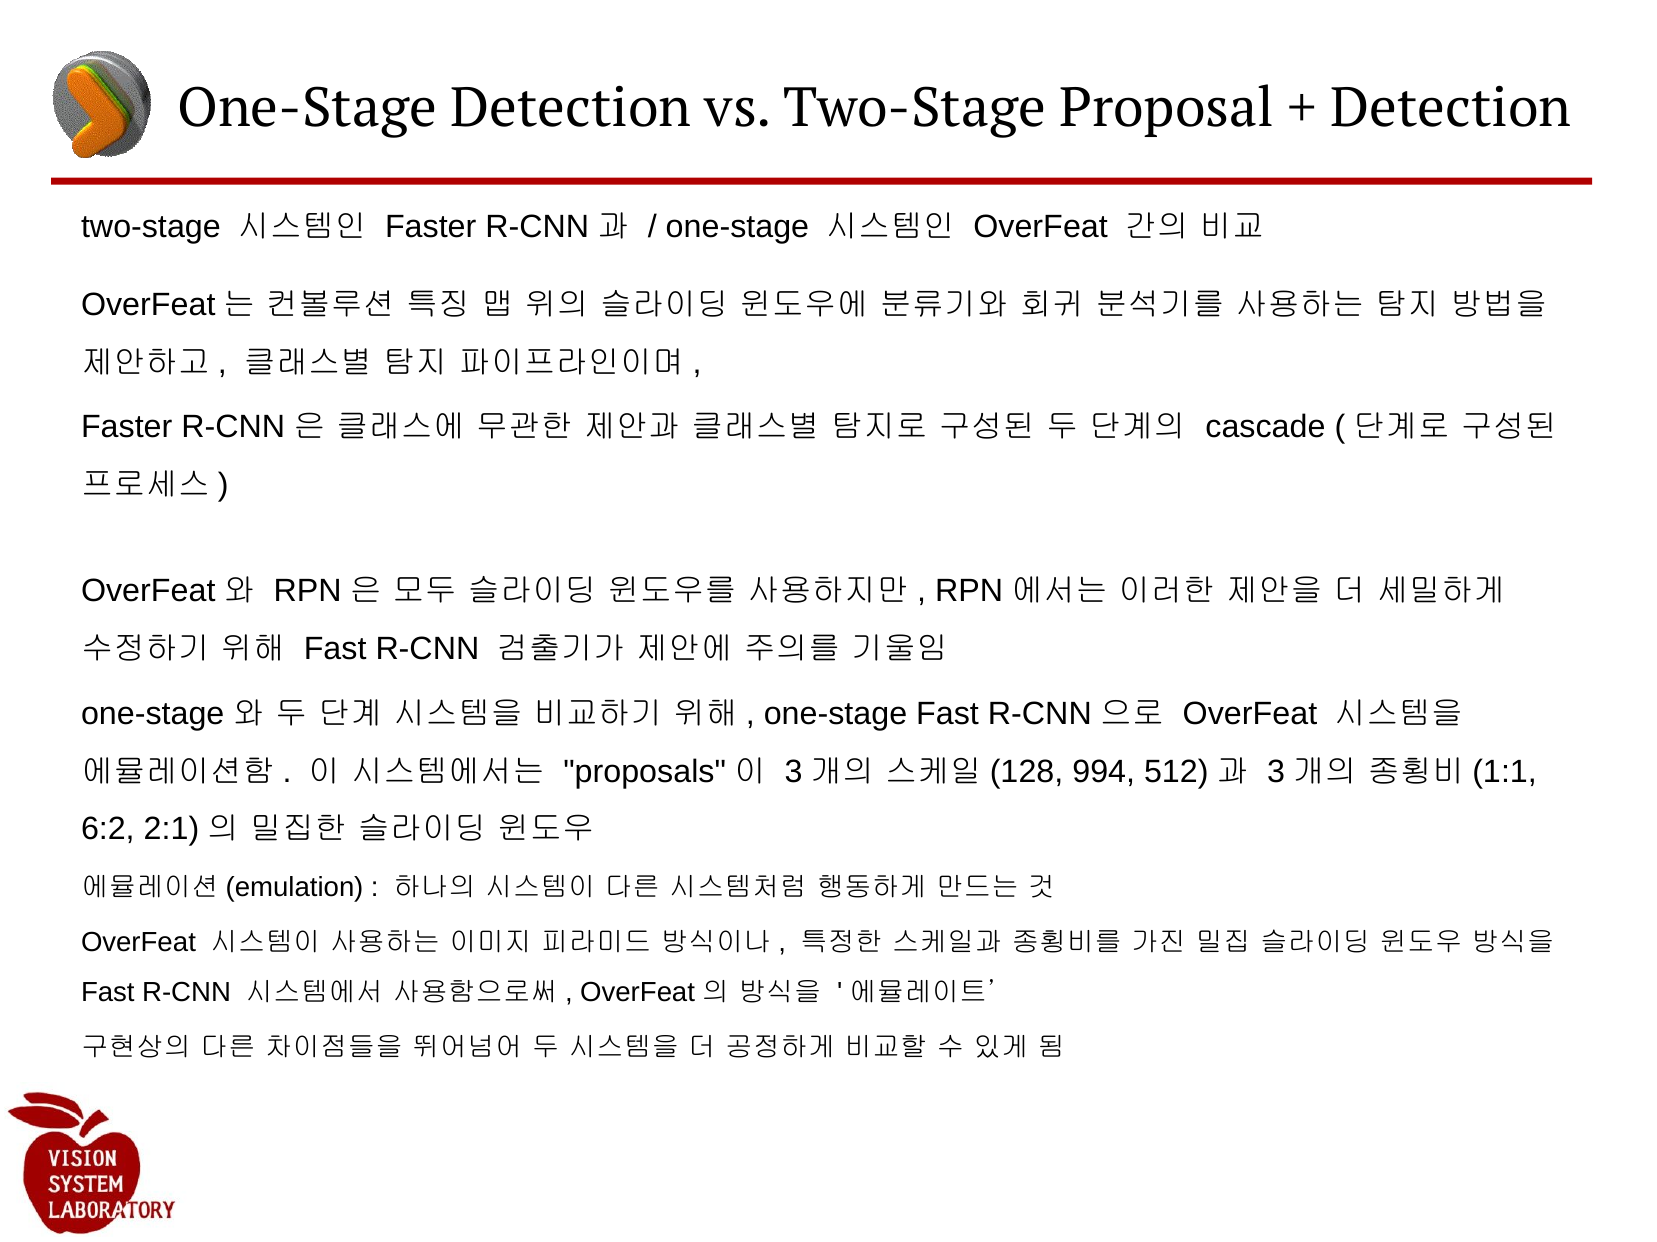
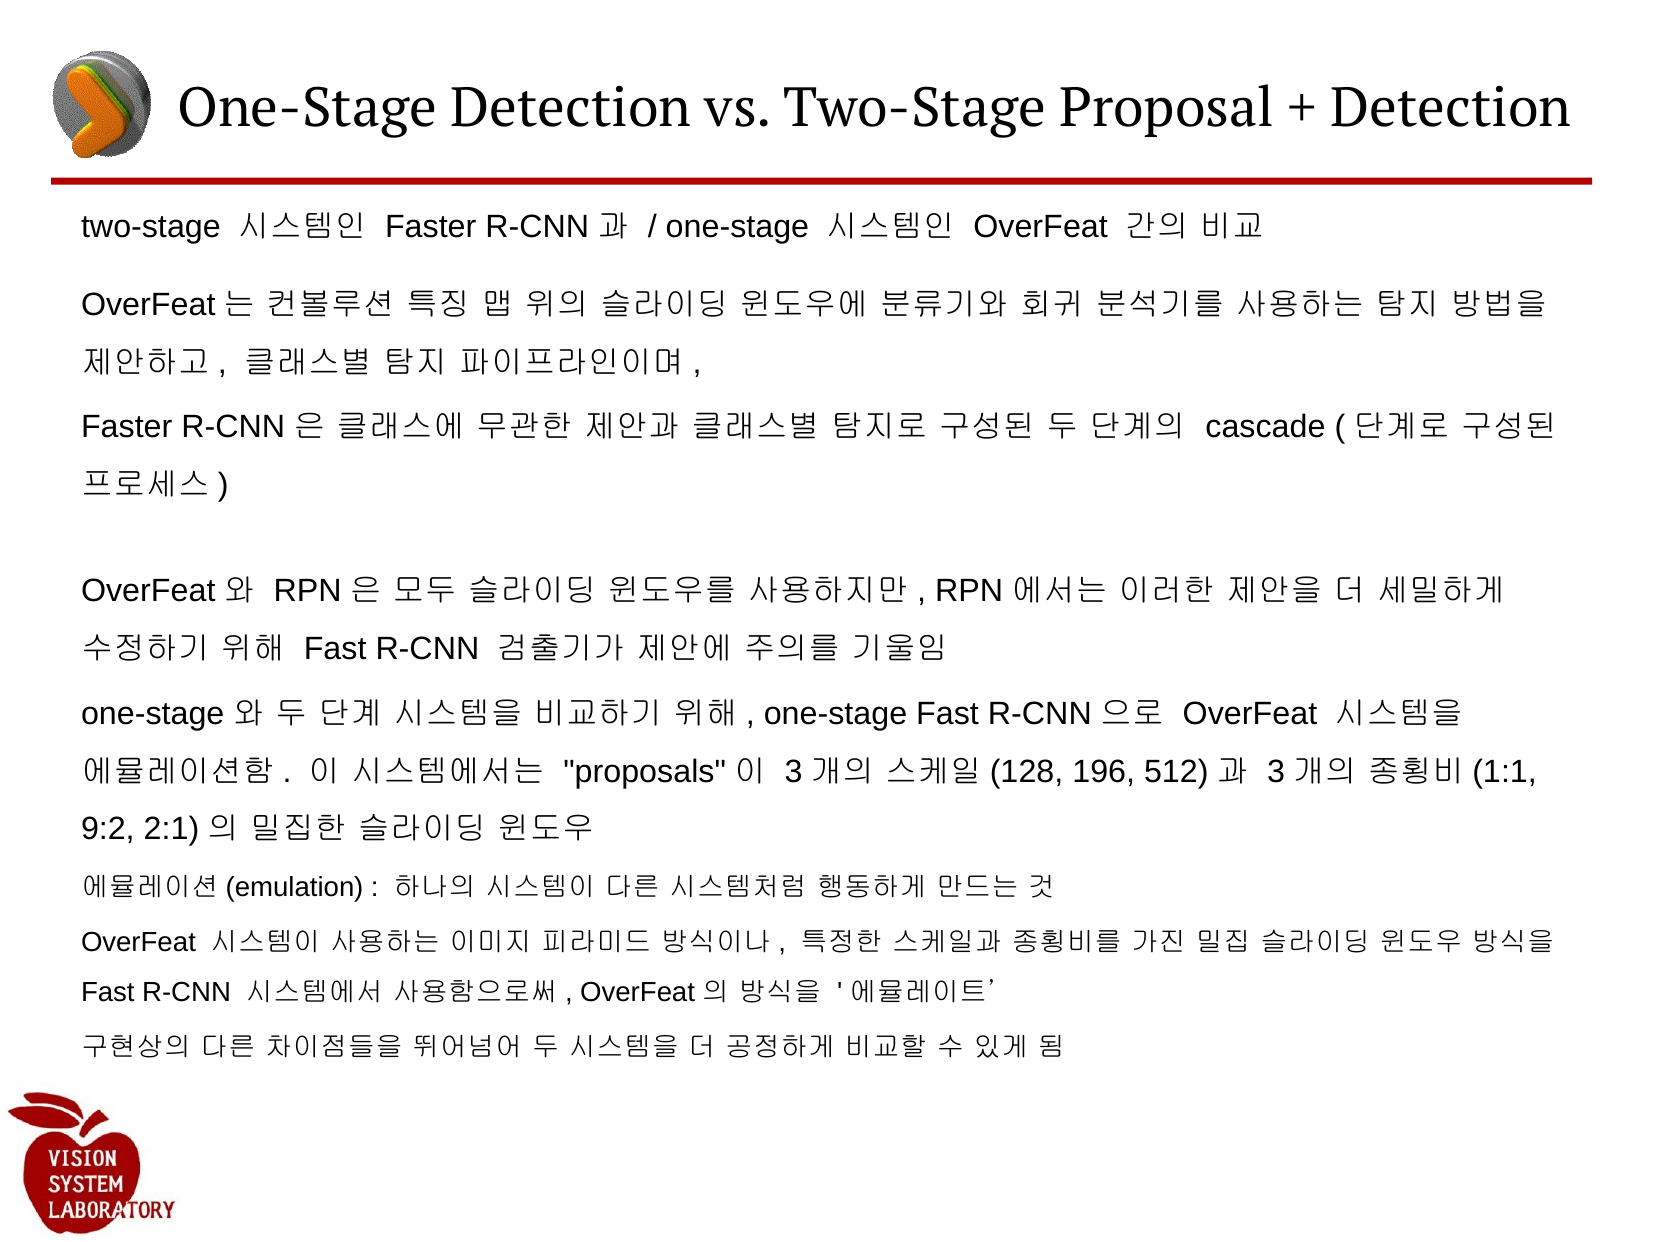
994: 994 -> 196 (1104, 772)
6:2: 6:2 -> 9:2 (108, 830)
